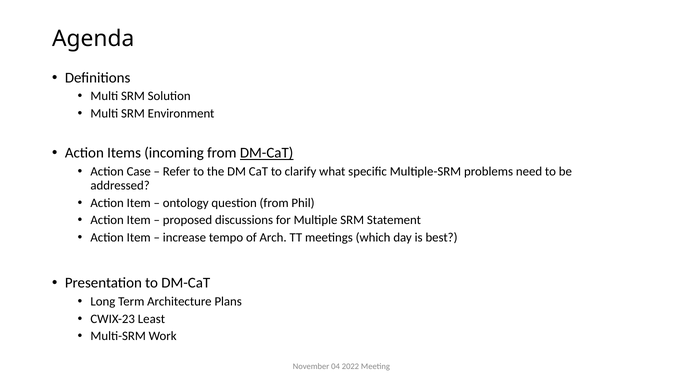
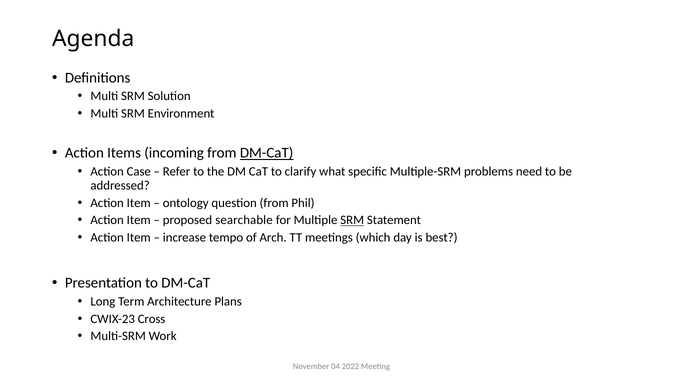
discussions: discussions -> searchable (244, 220)
SRM underline: none -> present (352, 220)
Least: Least -> Cross (152, 319)
